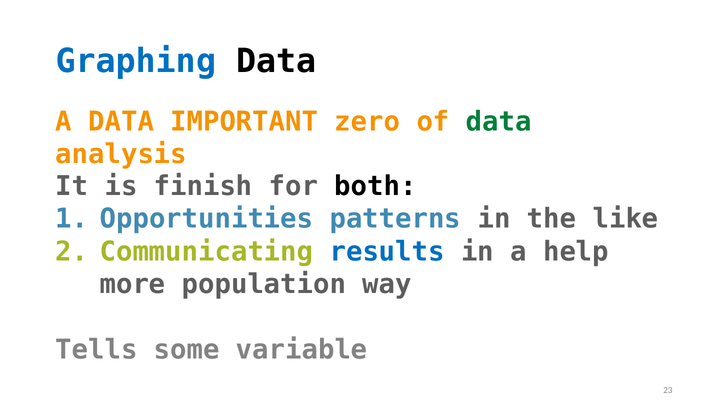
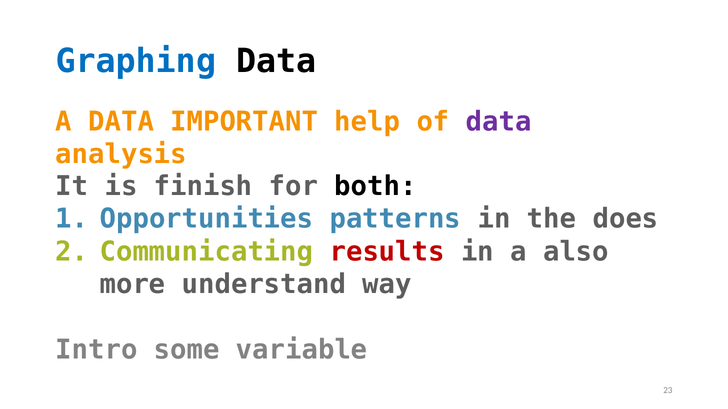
zero: zero -> help (367, 122)
data colour: green -> purple (499, 122)
like: like -> does (626, 219)
results colour: blue -> red (387, 252)
help: help -> also (576, 252)
population: population -> understand (264, 285)
Tells: Tells -> Intro (96, 350)
